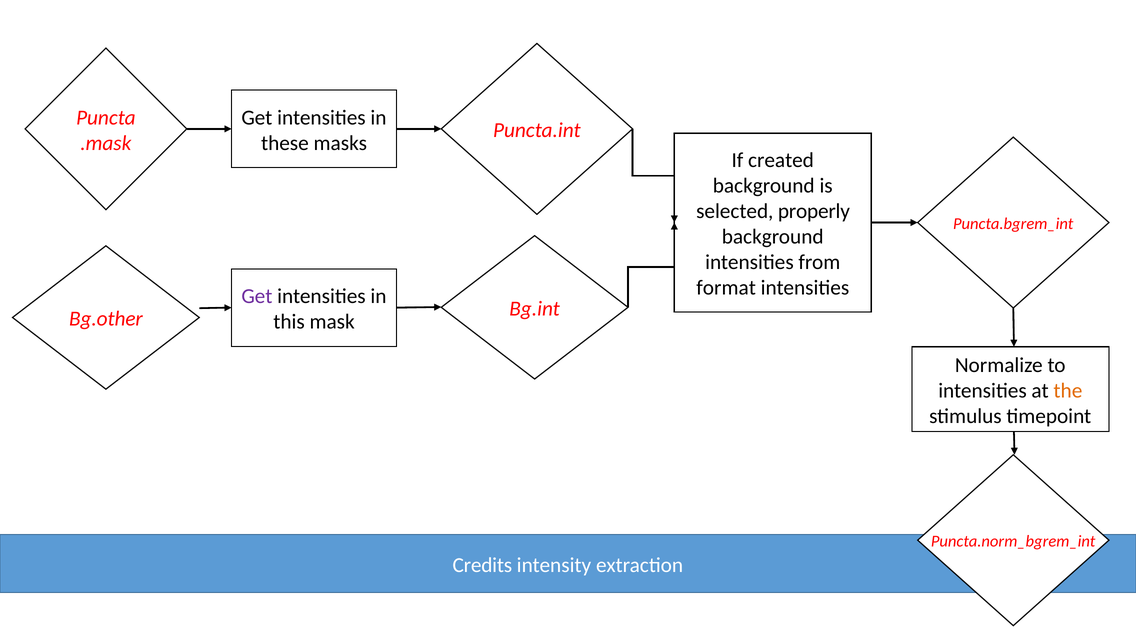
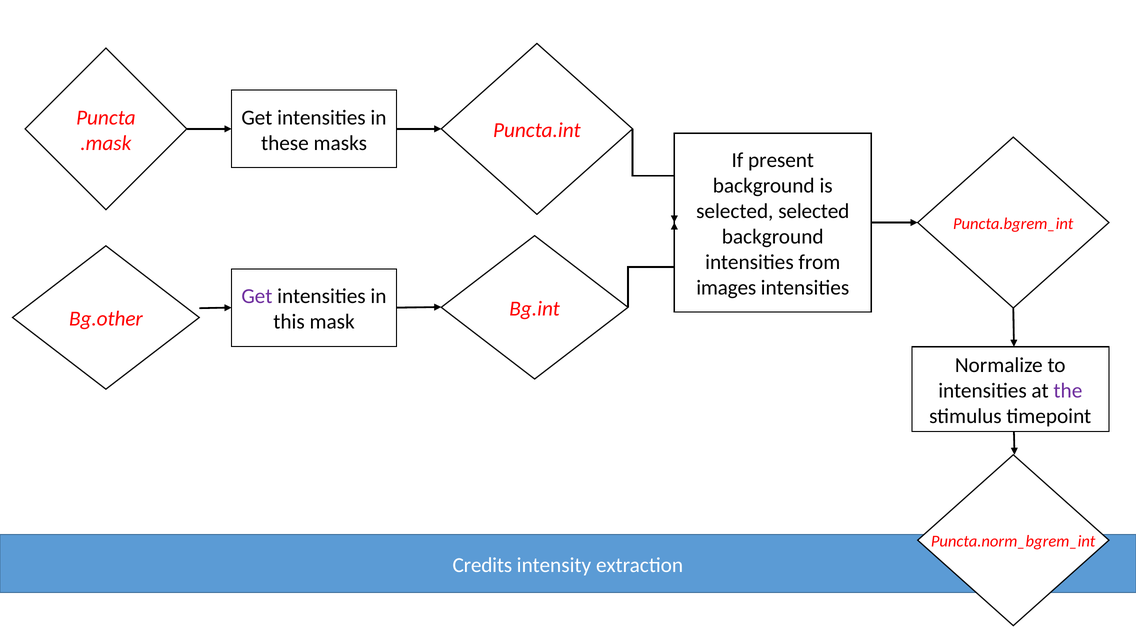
created: created -> present (781, 160)
selected properly: properly -> selected (814, 211)
format: format -> images (726, 288)
the colour: orange -> purple (1068, 391)
